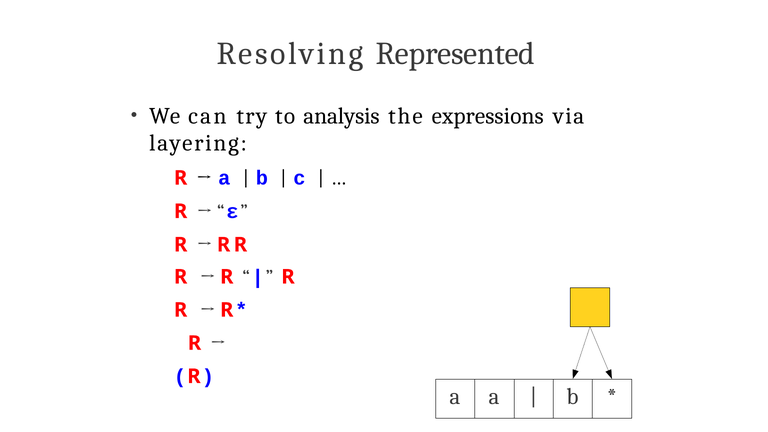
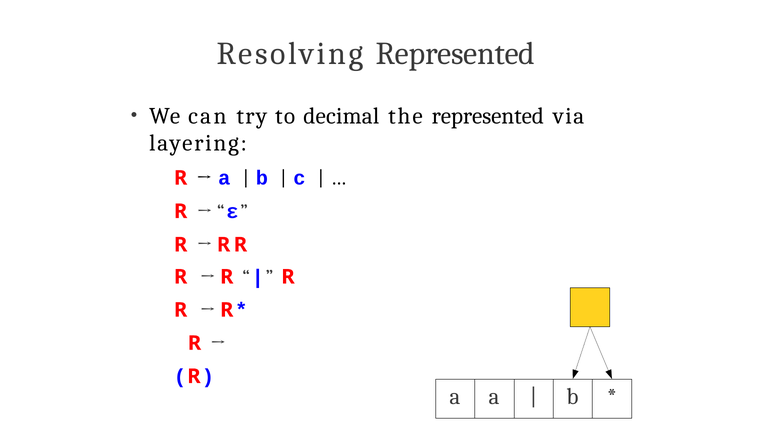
analysis: analysis -> decimal (341, 116)
the expressions: expressions -> represented (488, 116)
